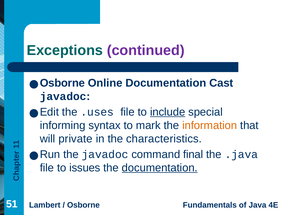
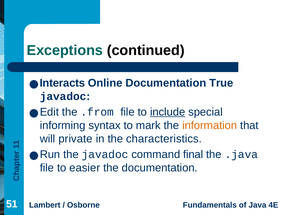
continued colour: purple -> black (146, 50)
Osborne: Osborne -> Interacts (62, 83)
Cast: Cast -> True (221, 83)
.uses: .uses -> .from (97, 112)
issues: issues -> easier (85, 167)
documentation underline: present -> none (160, 167)
